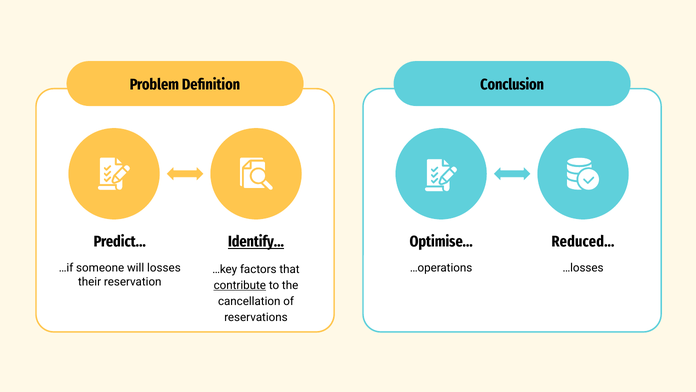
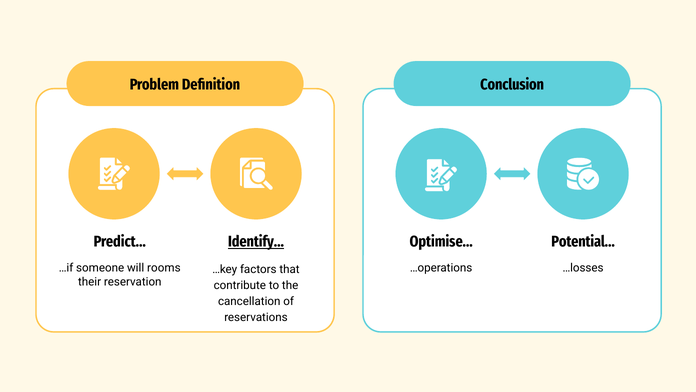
Reduced…: Reduced… -> Potential… (583, 241)
losses: losses -> rooms (164, 268)
contribute underline: present -> none (240, 285)
